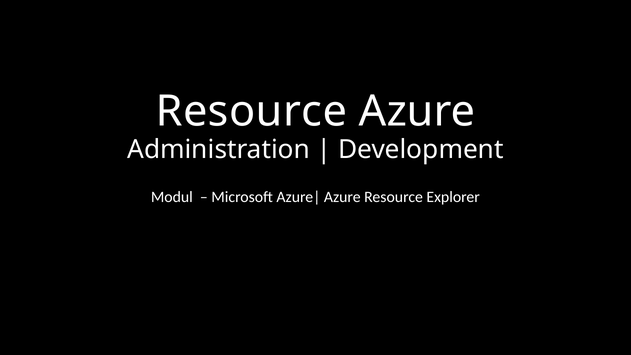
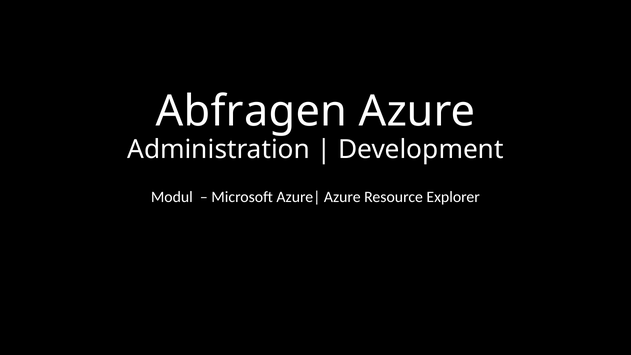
Resource: Resource -> Abfragen (251, 112)
